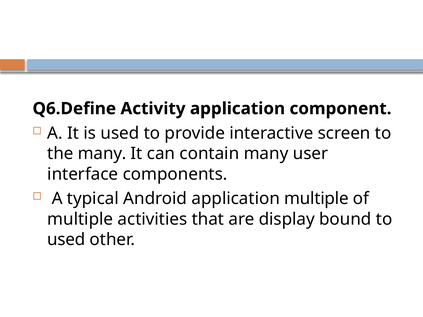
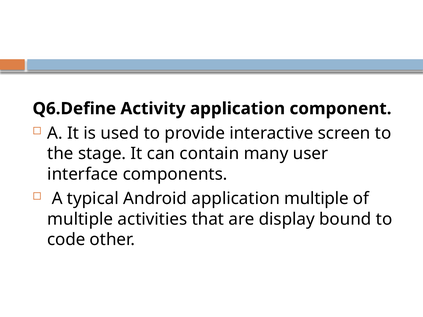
the many: many -> stage (102, 154)
used: used -> code (66, 240)
